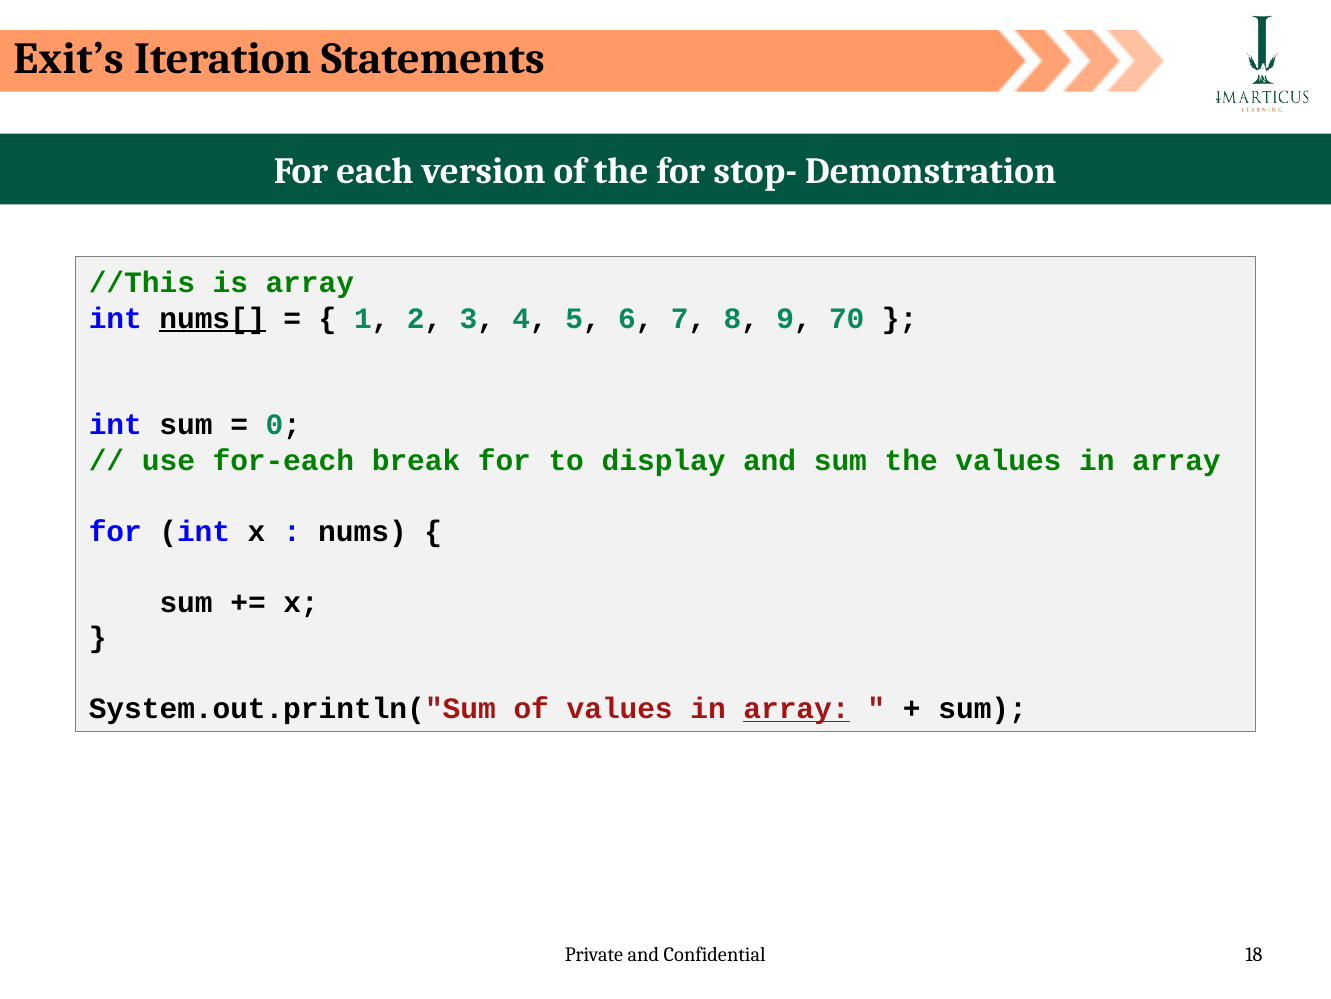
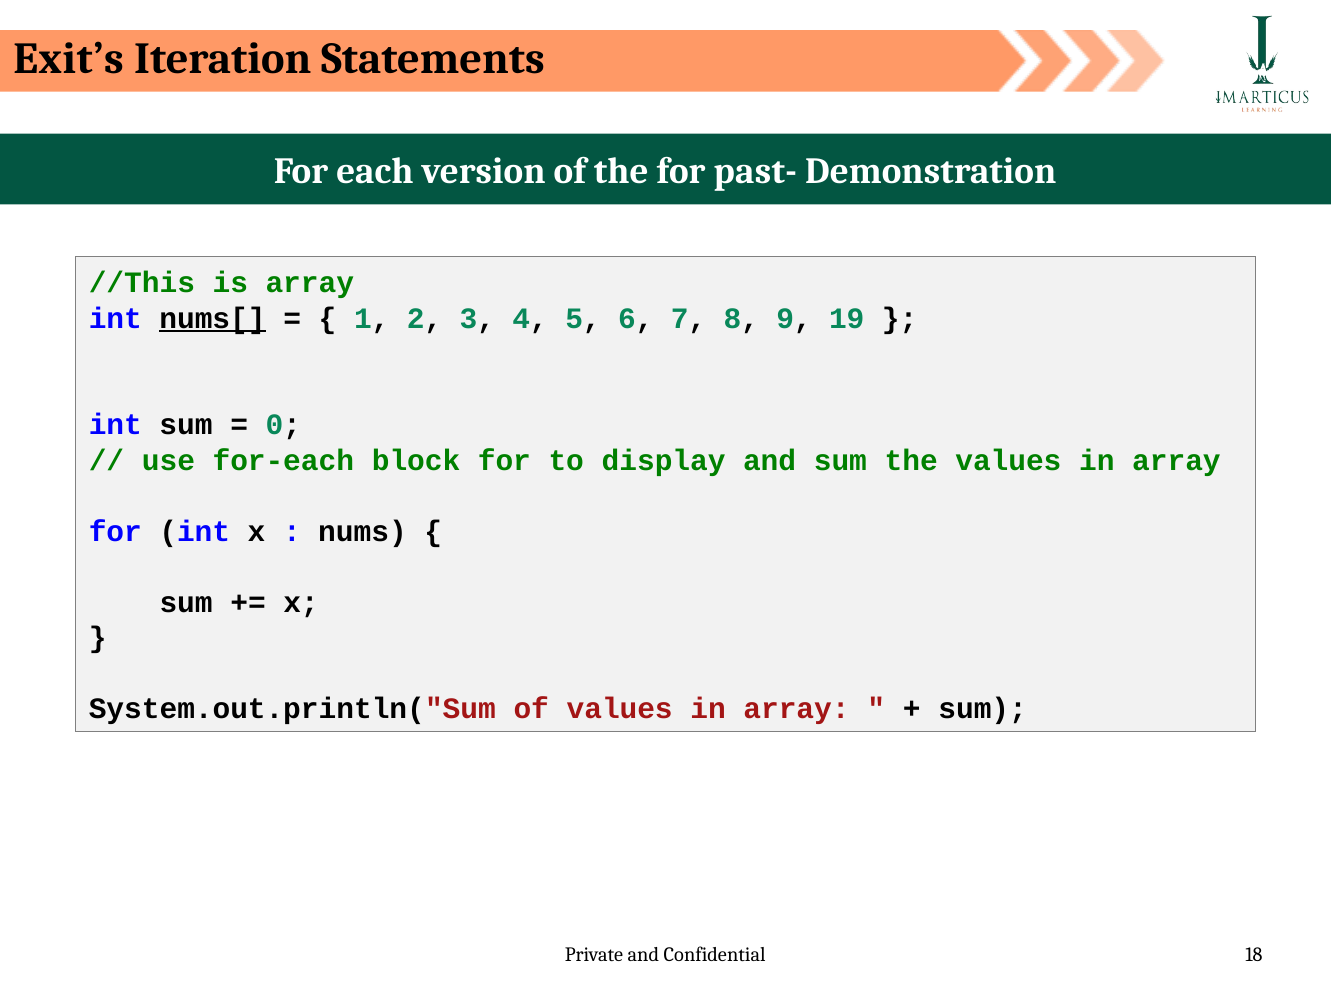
stop-: stop- -> past- (755, 171)
70: 70 -> 19 (847, 318)
break: break -> block (416, 460)
array underline: present -> none (796, 708)
